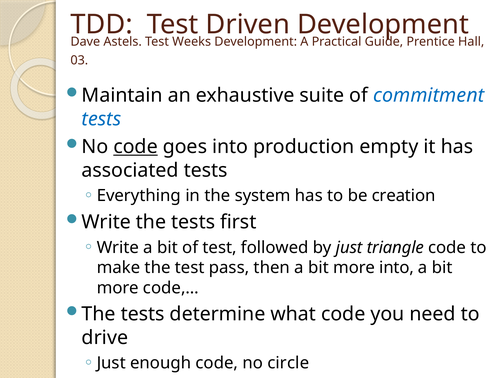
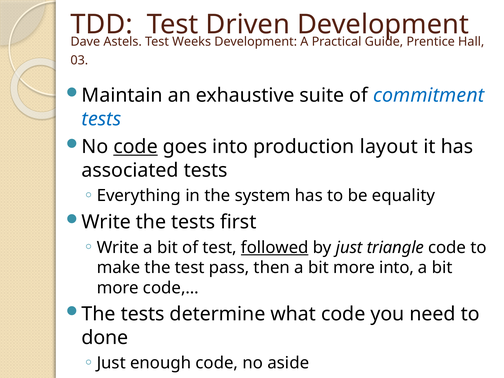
empty: empty -> layout (389, 147)
creation: creation -> equality (403, 196)
followed underline: none -> present (275, 247)
drive: drive -> done (105, 338)
circle: circle -> aside (288, 363)
